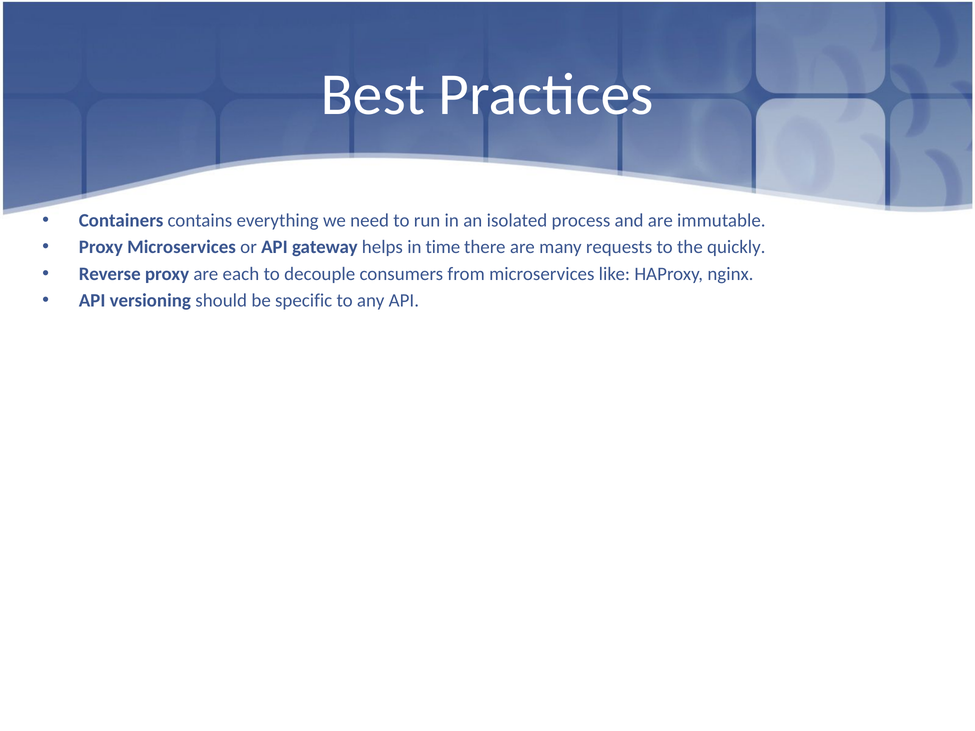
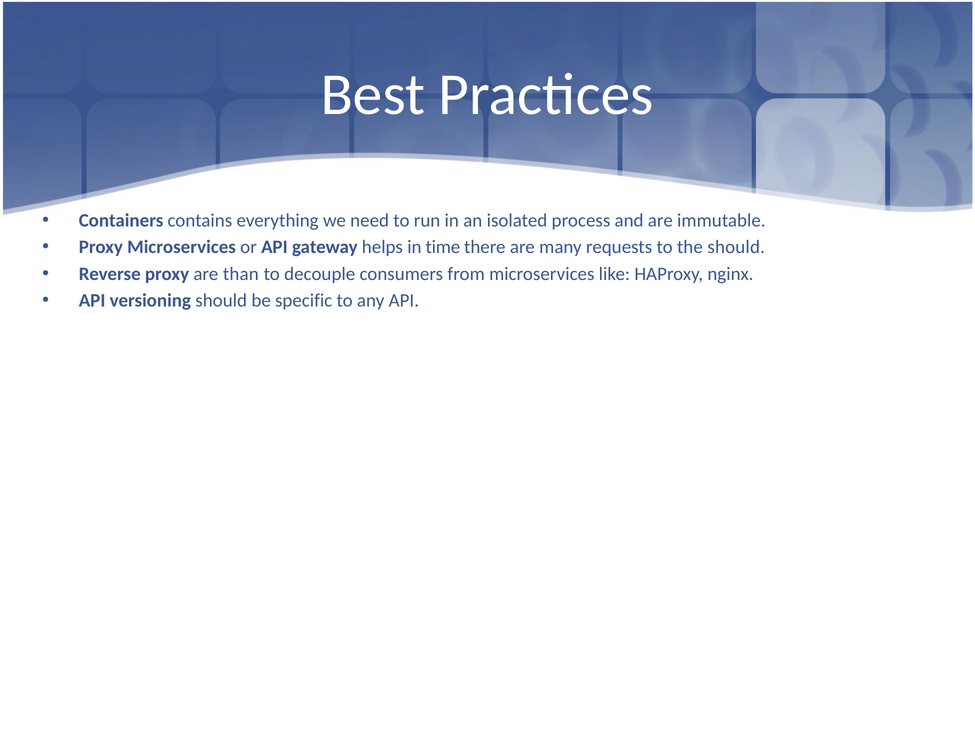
the quickly: quickly -> should (736, 247)
each: each -> than (241, 274)
